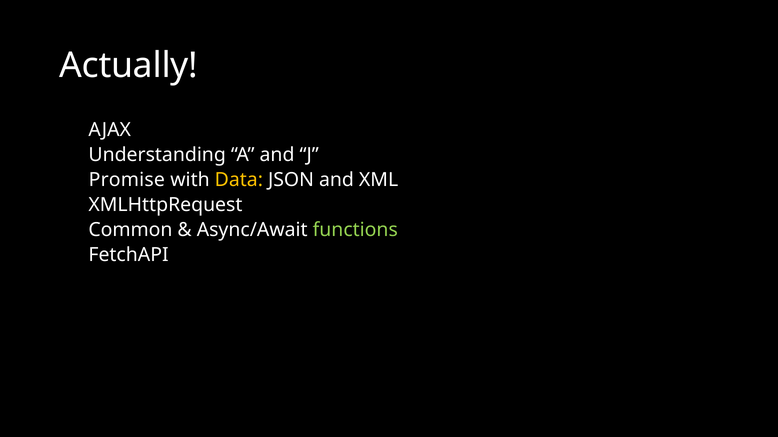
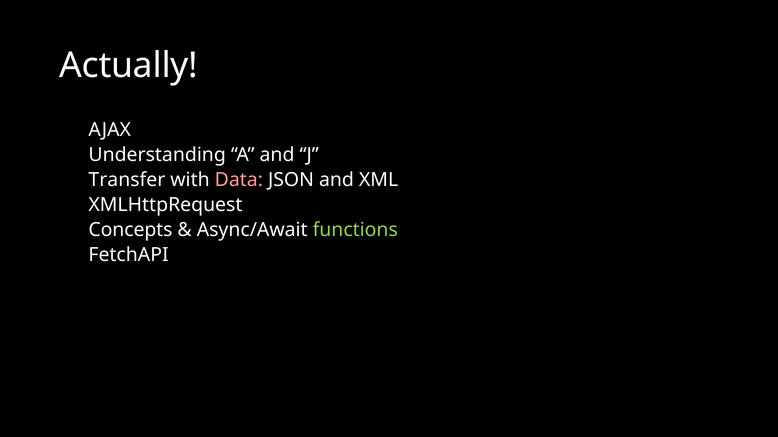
Promise: Promise -> Transfer (127, 180)
Data colour: yellow -> pink (239, 180)
Common: Common -> Concepts (130, 230)
